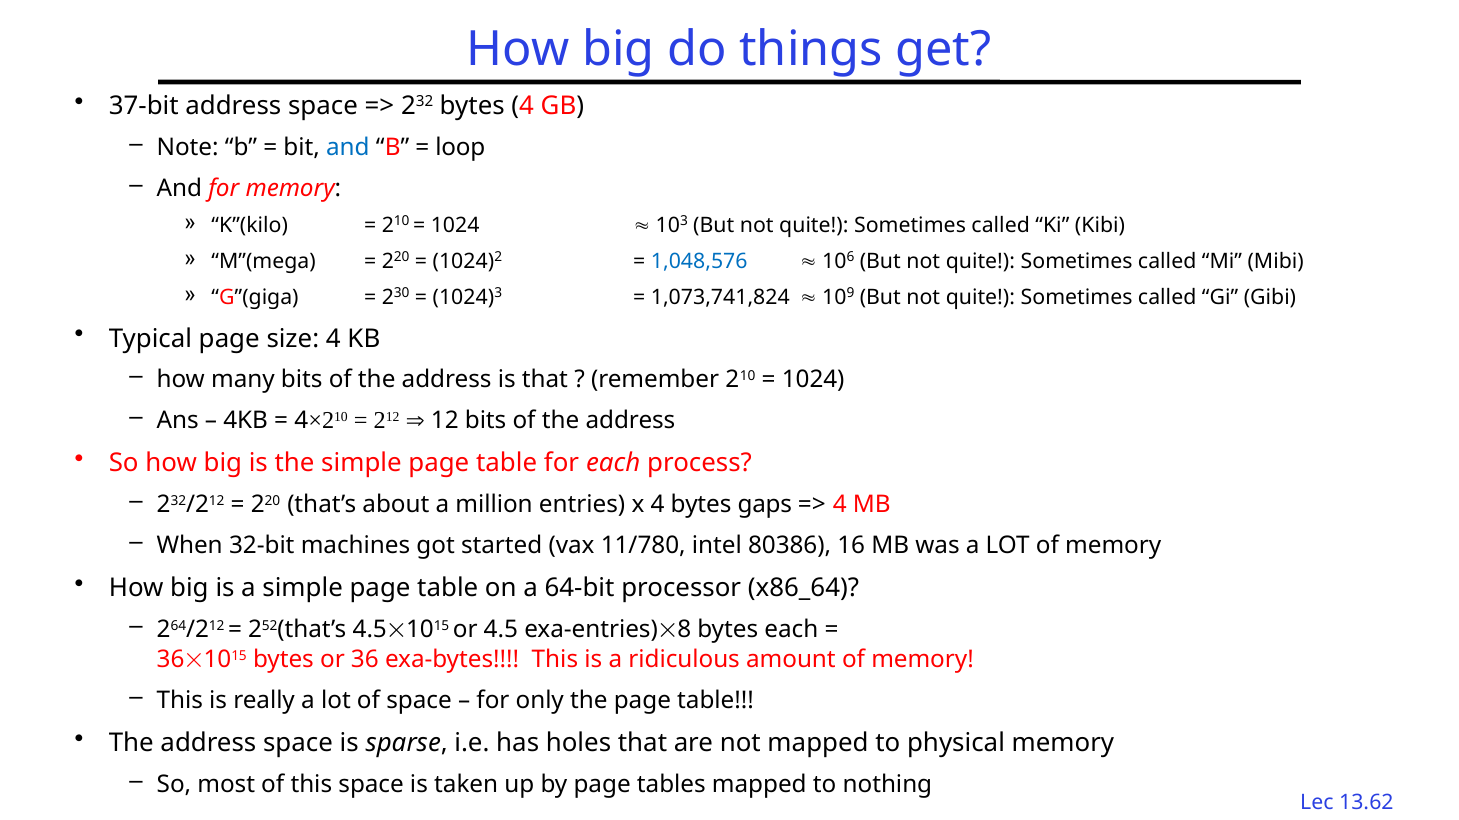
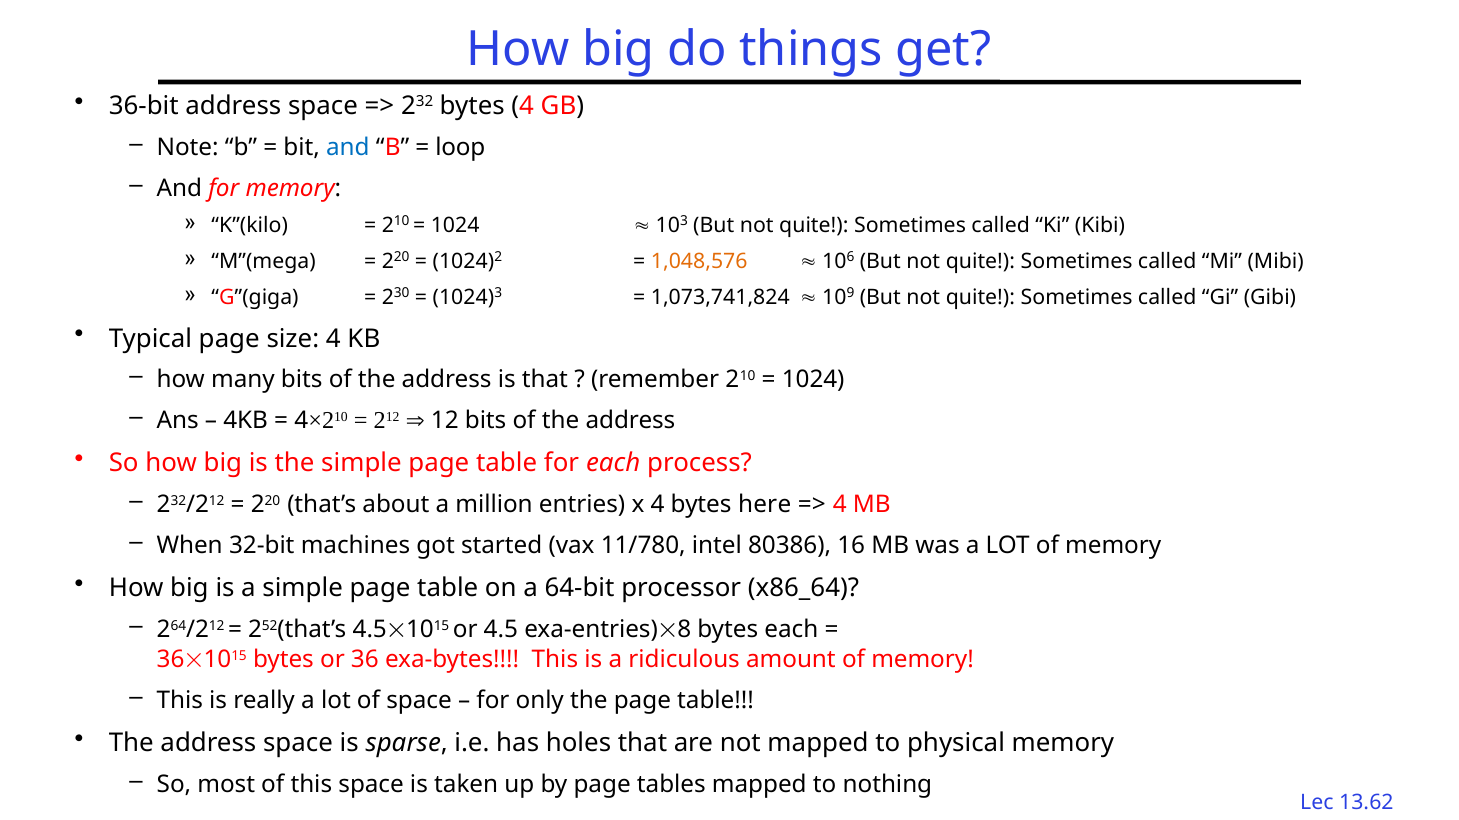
37-bit: 37-bit -> 36-bit (144, 106)
1,048,576 colour: blue -> orange (699, 262)
gaps: gaps -> here (765, 505)
